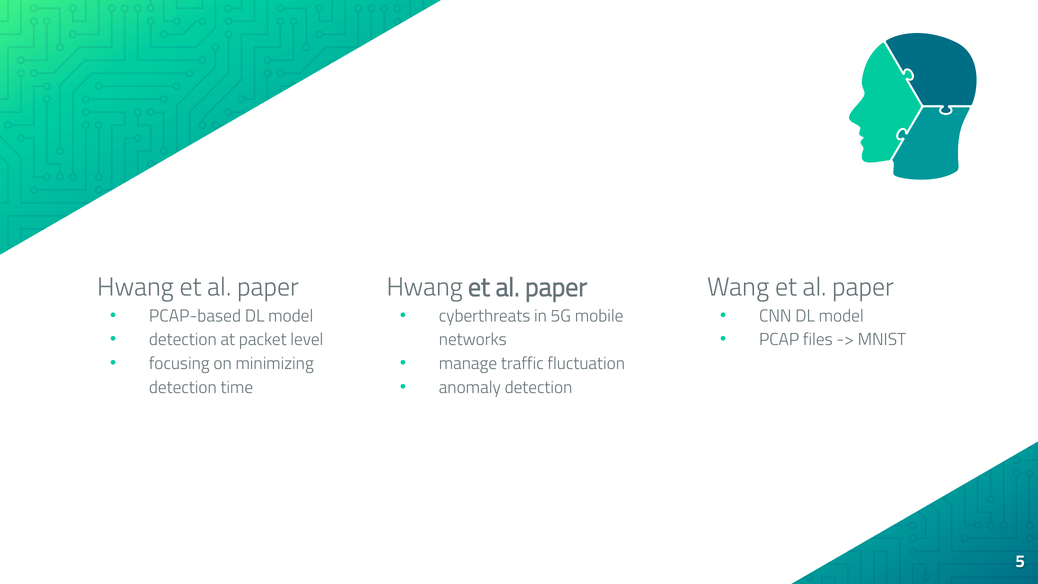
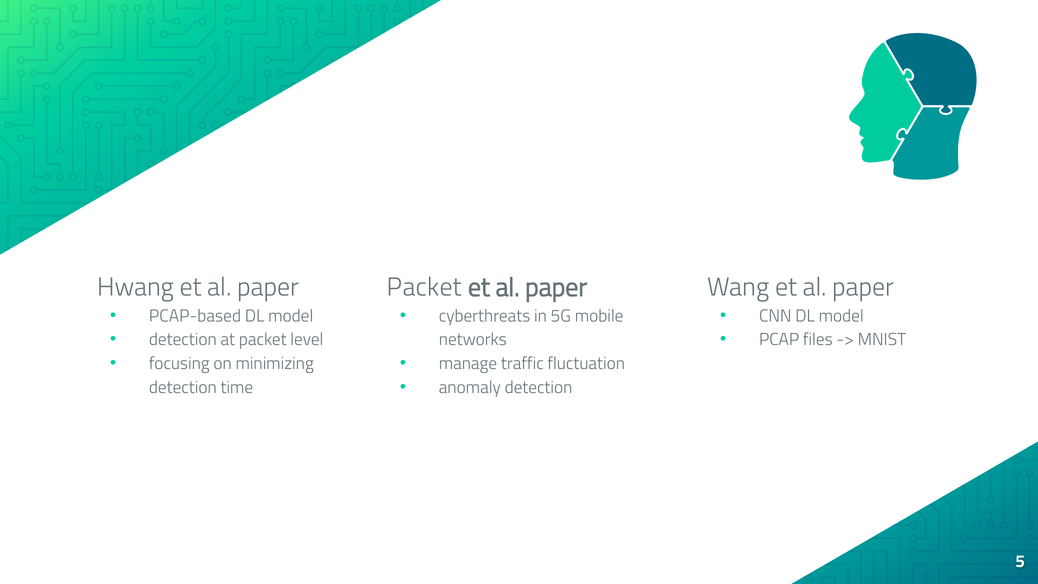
Hwang: Hwang -> Packet (424, 287)
